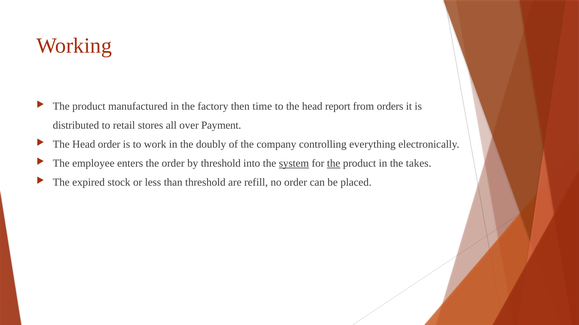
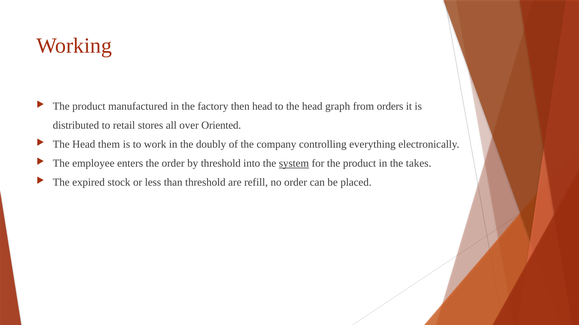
then time: time -> head (262, 106)
report: report -> graph (338, 106)
Payment: Payment -> Oriented (221, 126)
Head order: order -> them (109, 145)
the underline: present -> none (334, 164)
